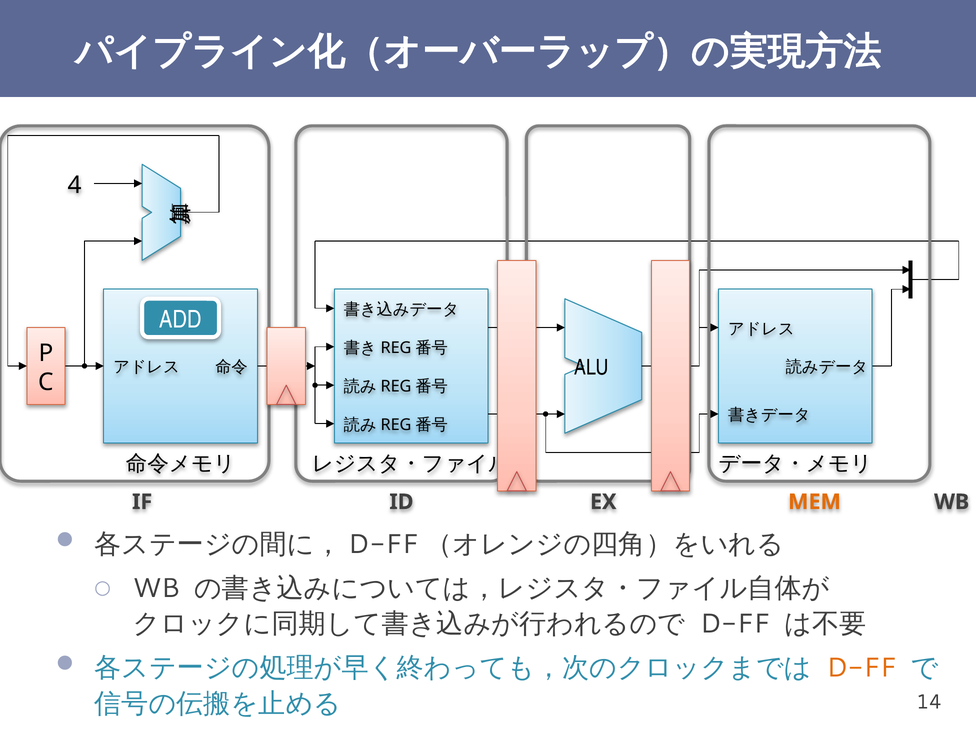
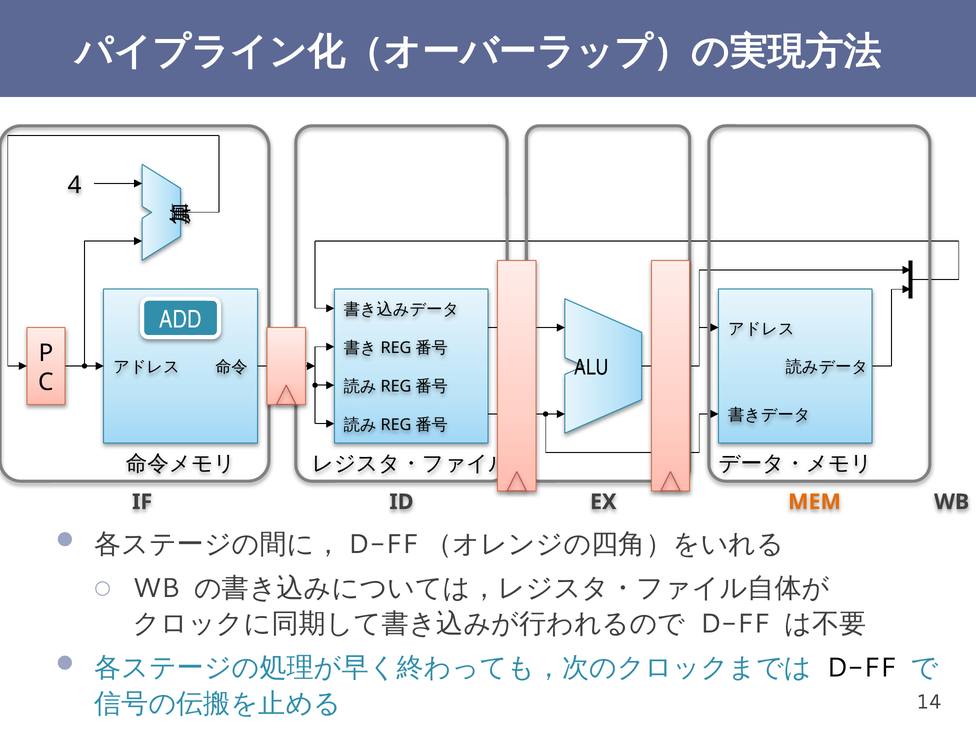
D-FF colour: orange -> black (862, 668)
